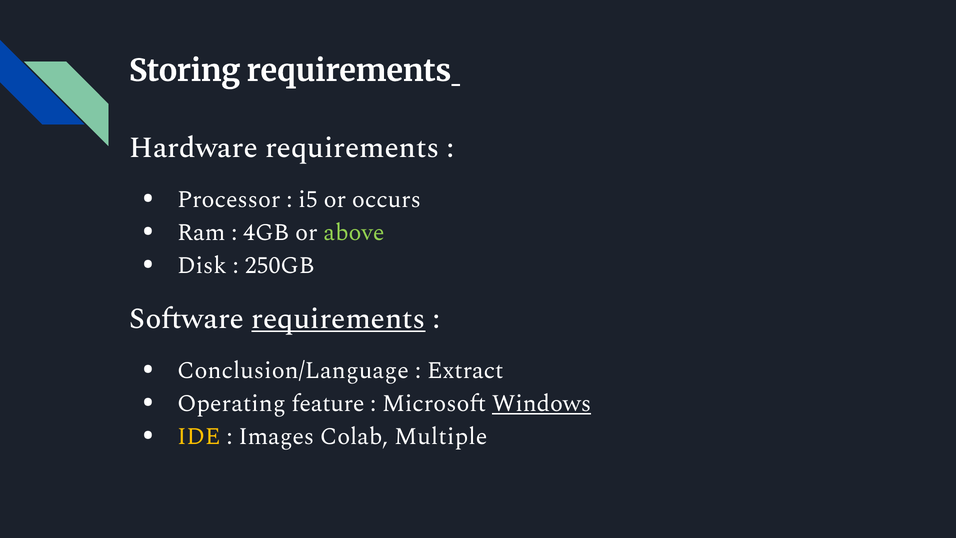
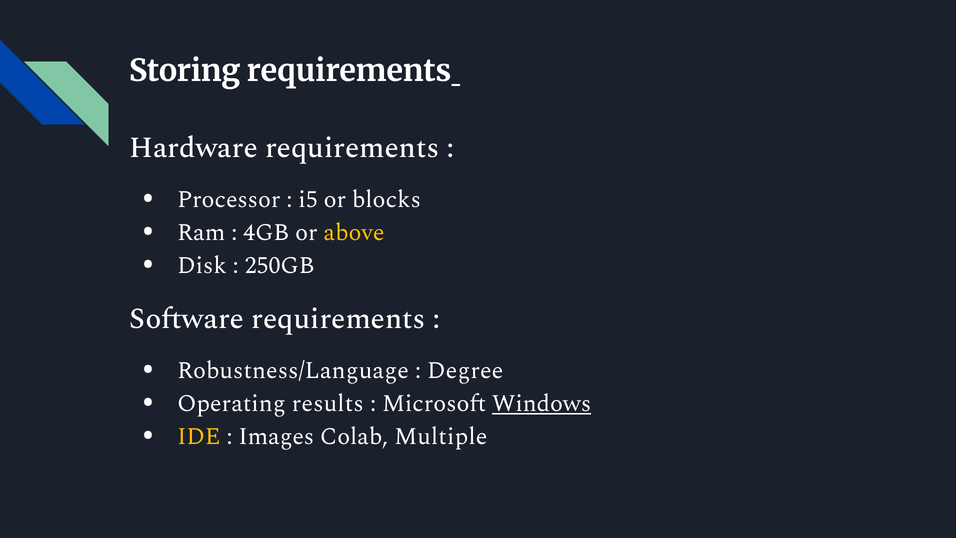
occurs: occurs -> blocks (386, 199)
above colour: light green -> yellow (354, 232)
requirements underline: present -> none (338, 319)
Conclusion/Language: Conclusion/Language -> Robustness/Language (293, 370)
Extract: Extract -> Degree (465, 370)
feature: feature -> results (328, 403)
